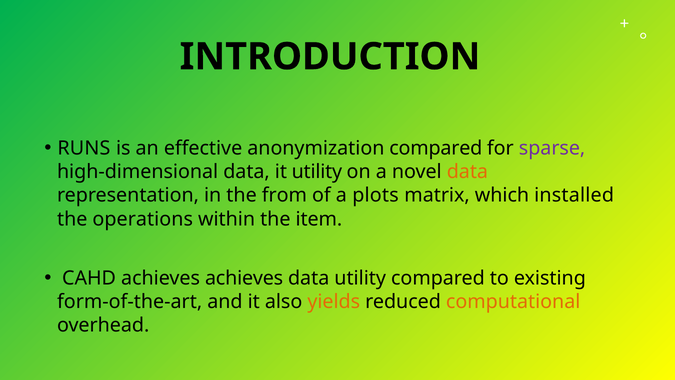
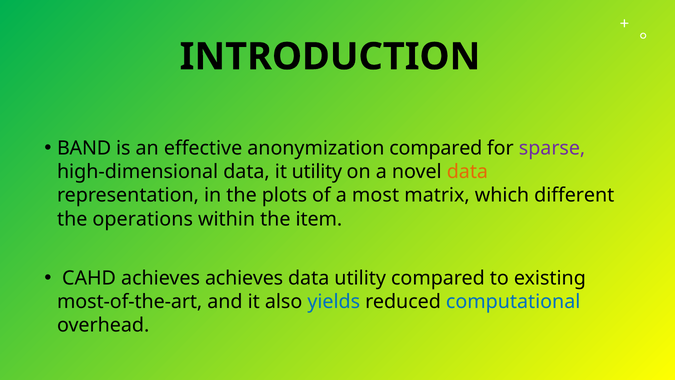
RUNS: RUNS -> BAND (84, 148)
from: from -> plots (284, 195)
plots: plots -> most (376, 195)
installed: installed -> different (574, 195)
form-of-the-art: form-of-the-art -> most-of-the-art (130, 302)
yields colour: orange -> blue (334, 302)
computational colour: orange -> blue (513, 302)
